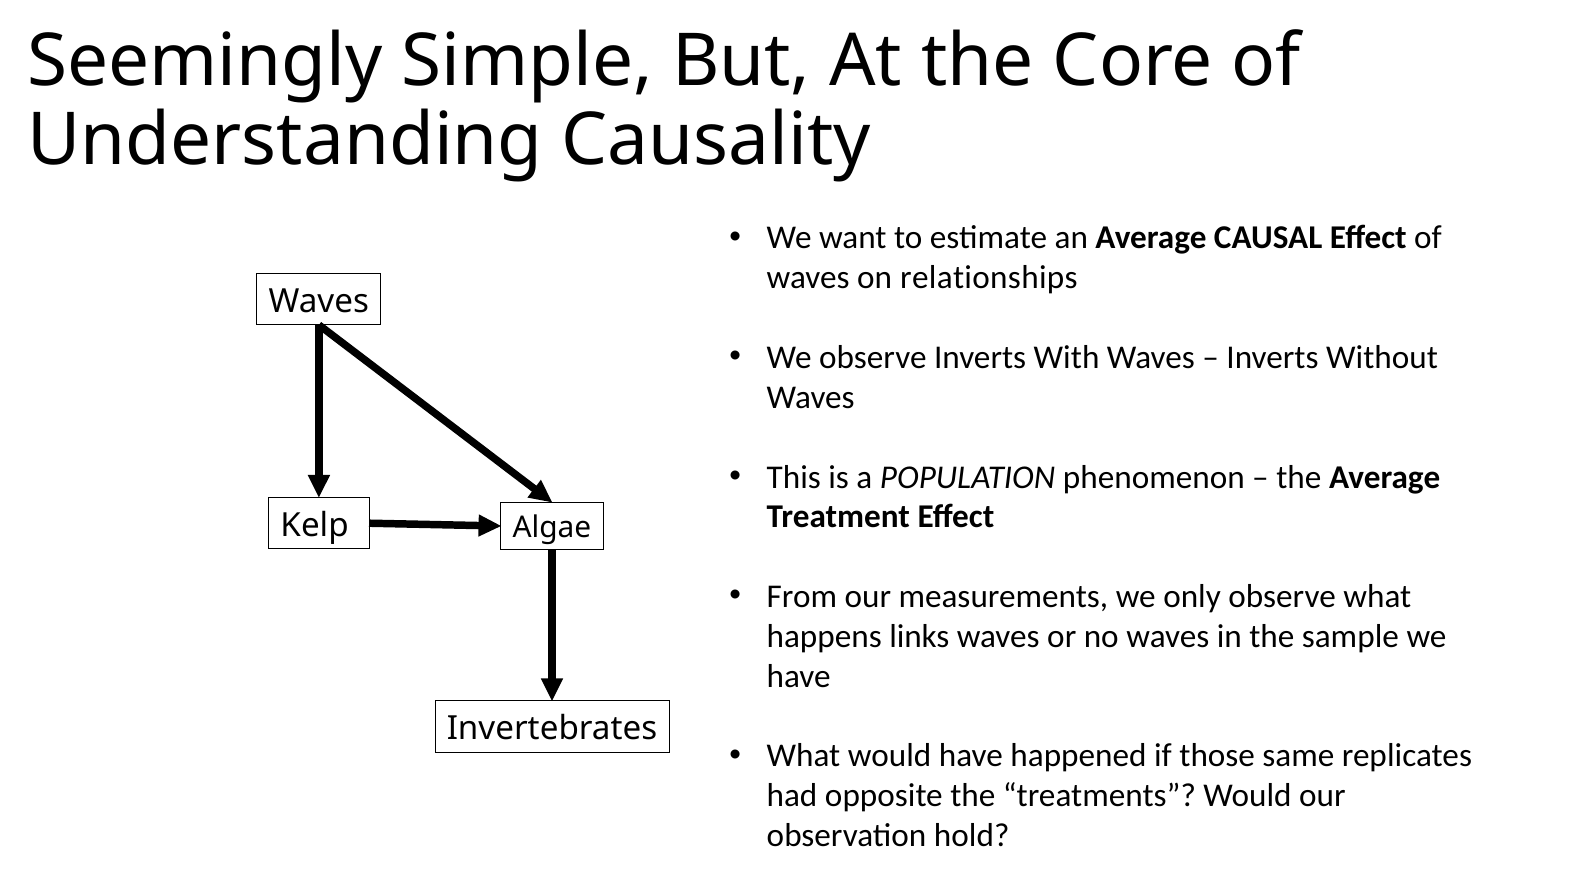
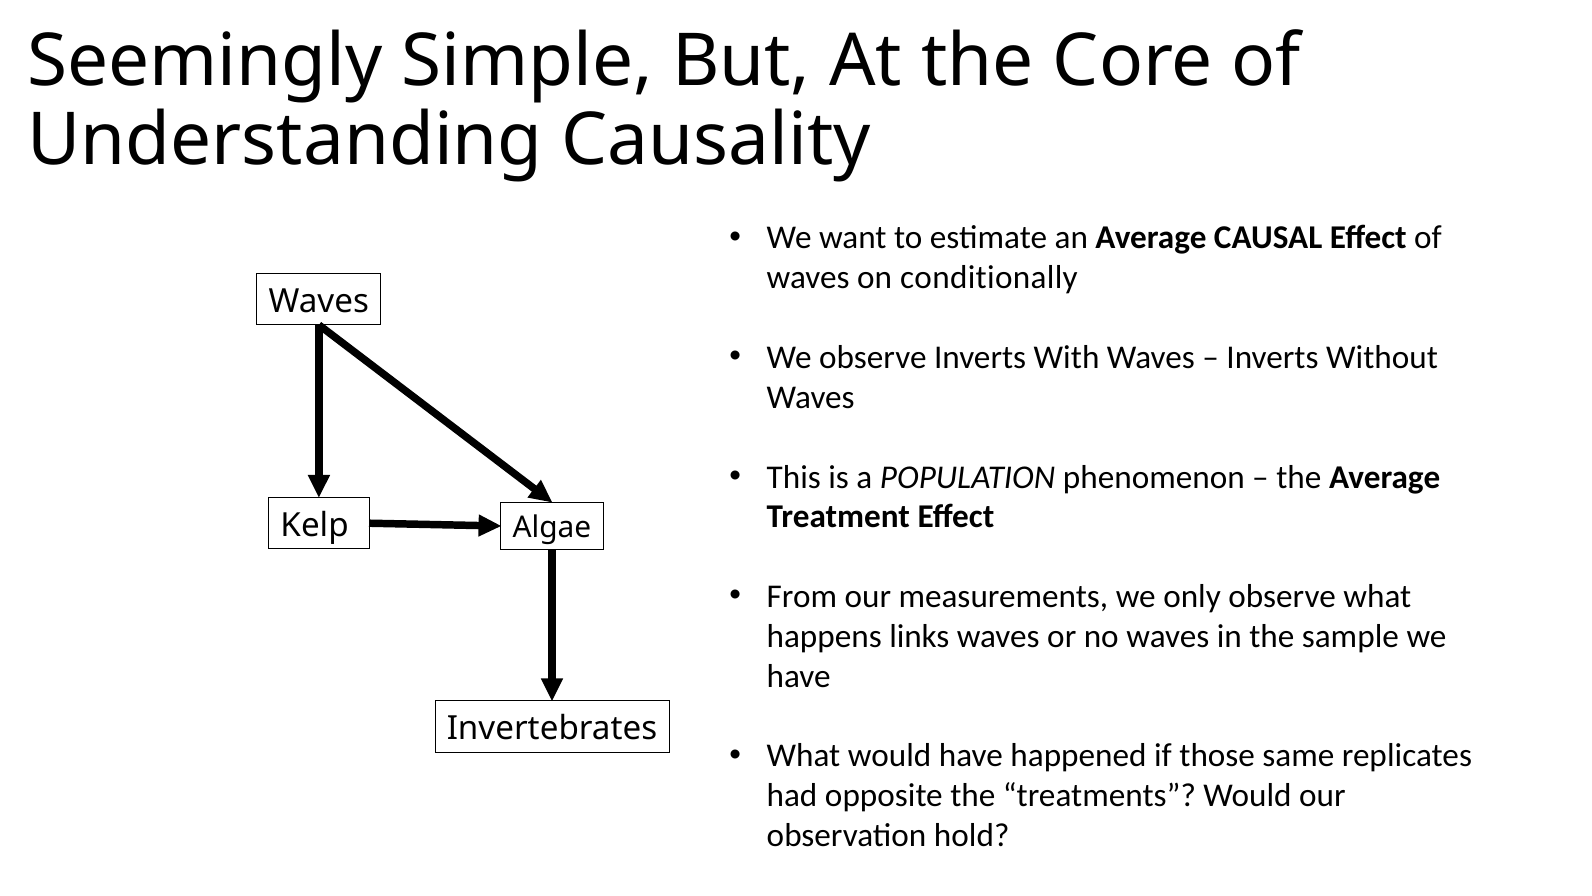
relationships: relationships -> conditionally (989, 278)
